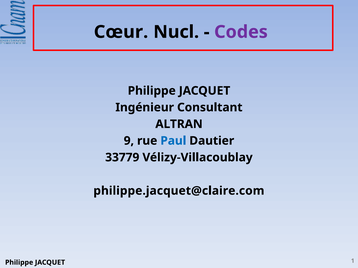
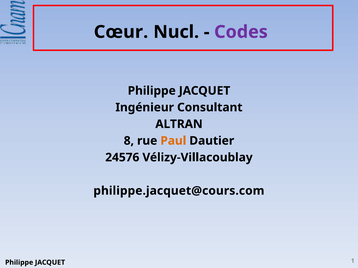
9: 9 -> 8 (129, 141)
Paul colour: blue -> orange (173, 141)
33779: 33779 -> 24576 (122, 158)
philippe.jacquet@claire.com: philippe.jacquet@claire.com -> philippe.jacquet@cours.com (179, 191)
